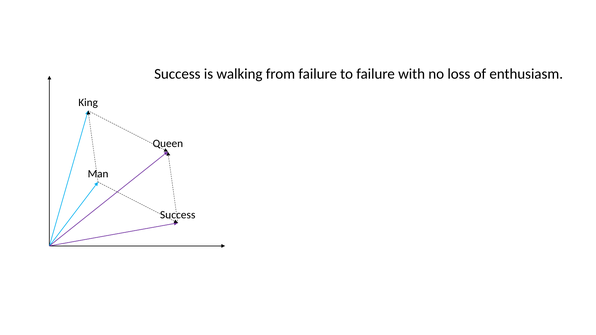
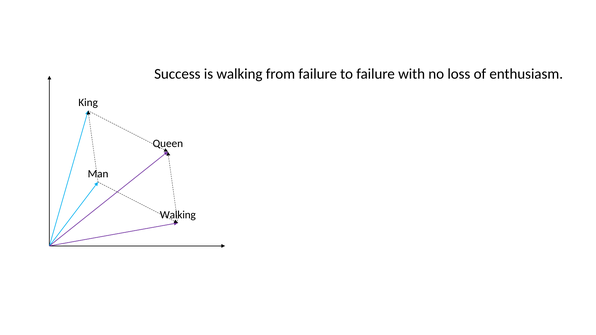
Success: Success -> Walking (178, 215)
